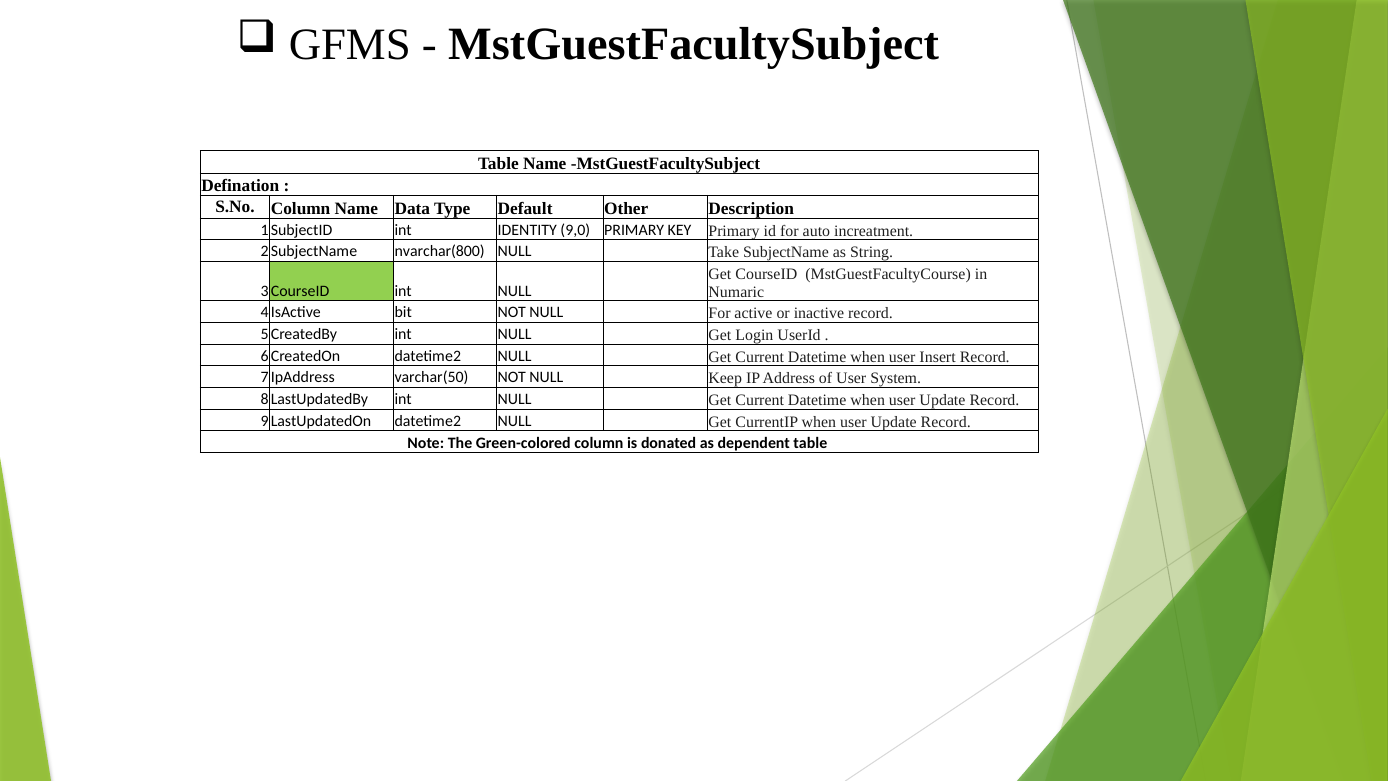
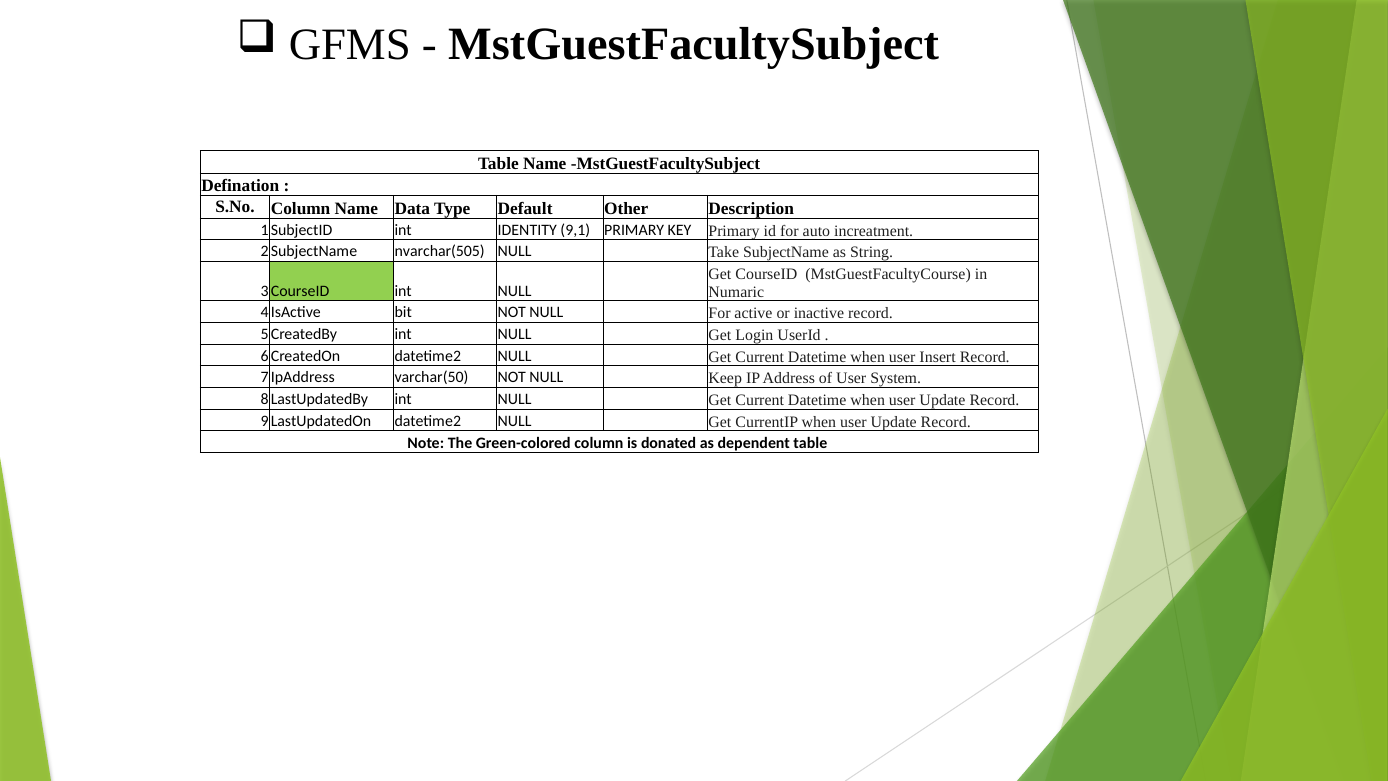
9,0: 9,0 -> 9,1 (575, 230)
nvarchar(800: nvarchar(800 -> nvarchar(505 (440, 252)
